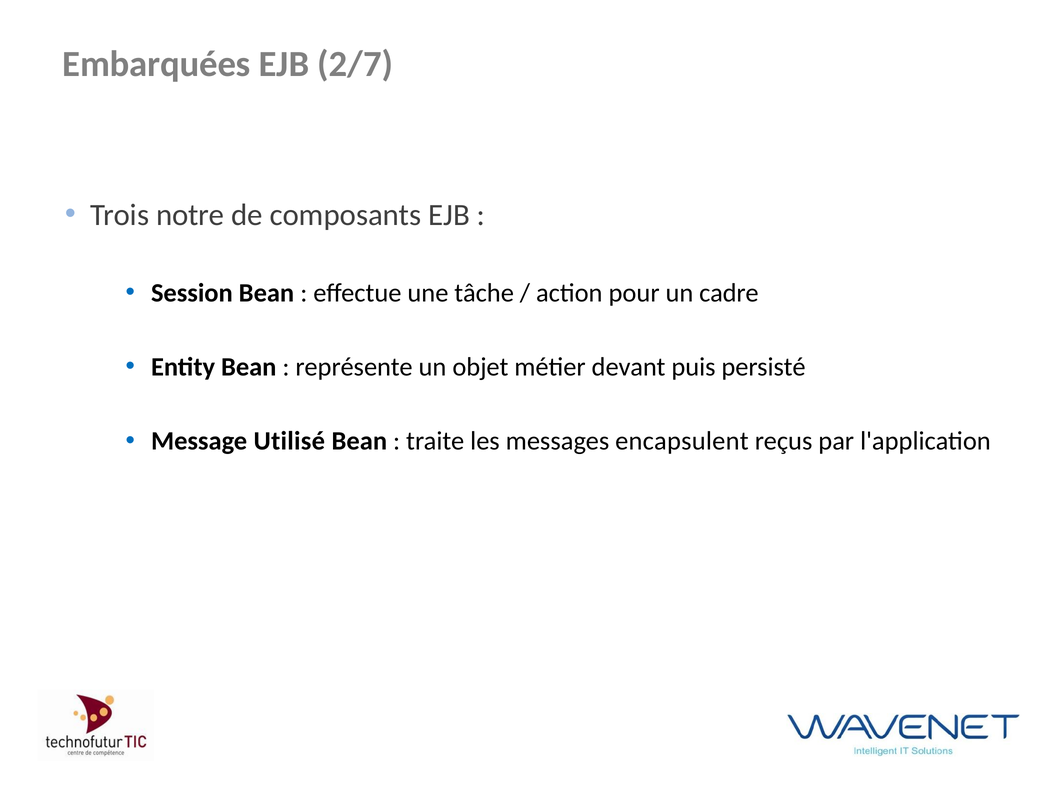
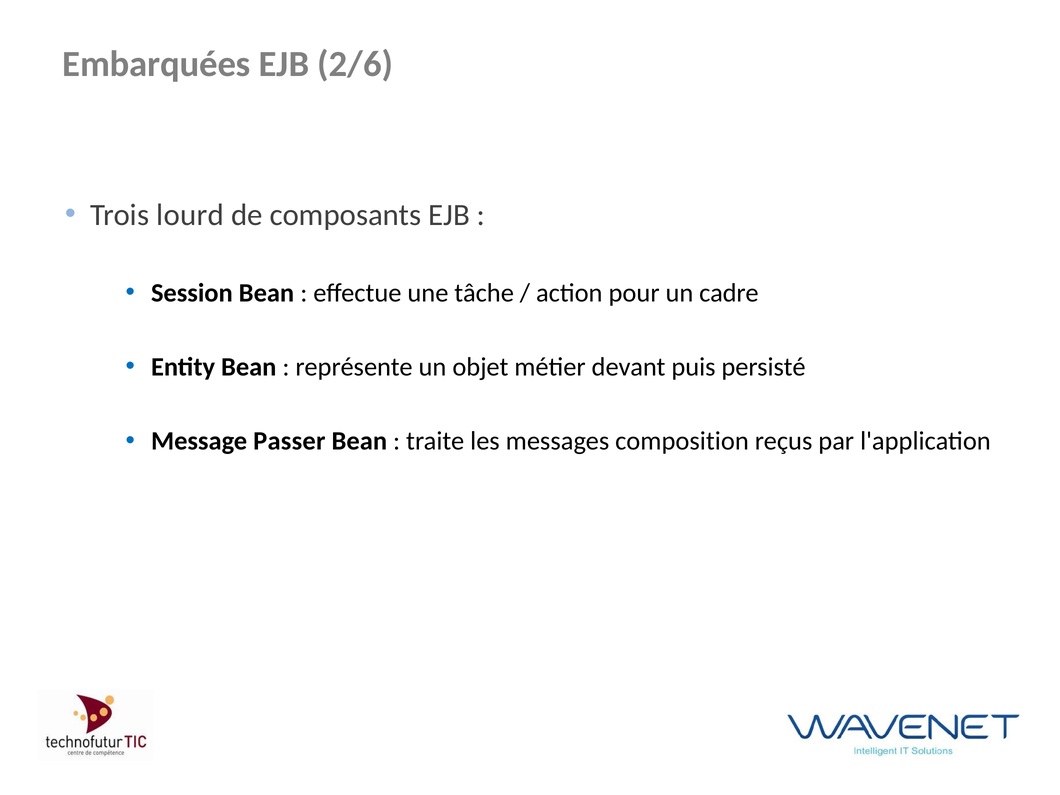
2/7: 2/7 -> 2/6 (355, 64)
notre: notre -> lourd (190, 215)
Utilisé: Utilisé -> Passer (289, 441)
encapsulent: encapsulent -> composition (682, 441)
